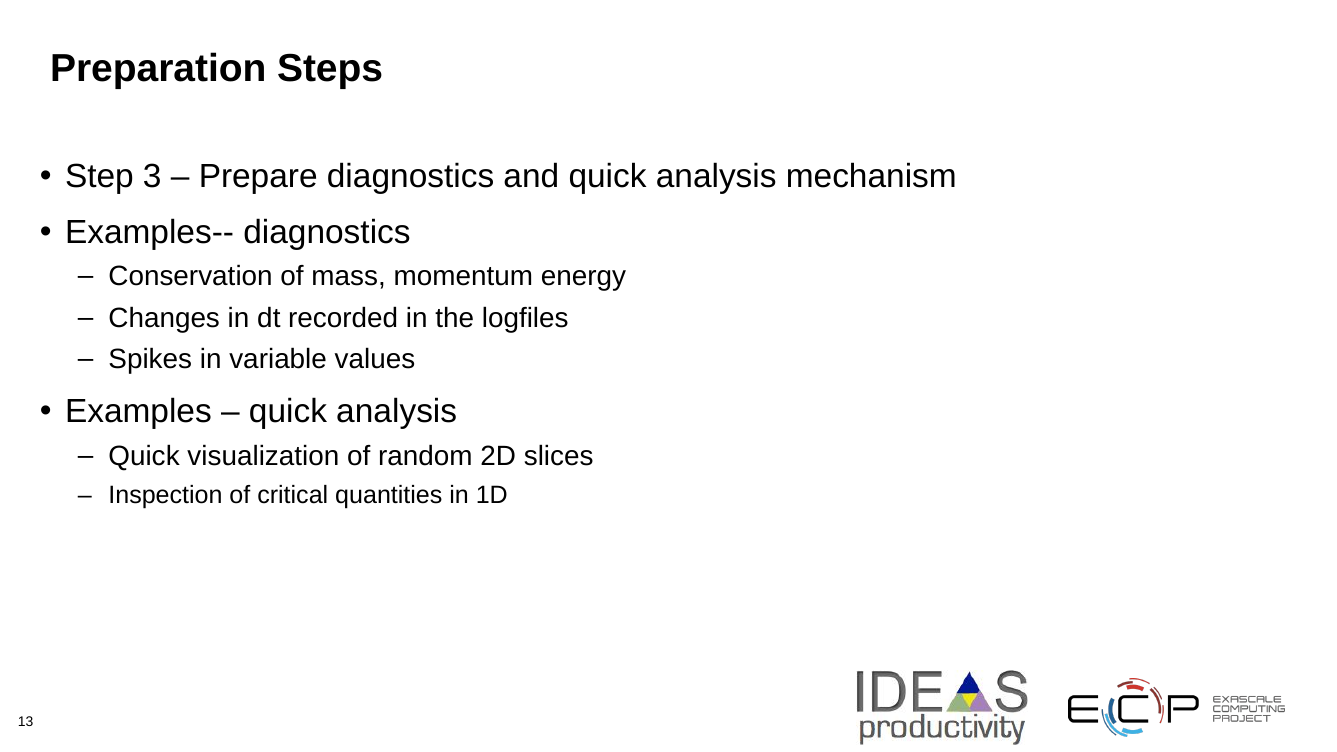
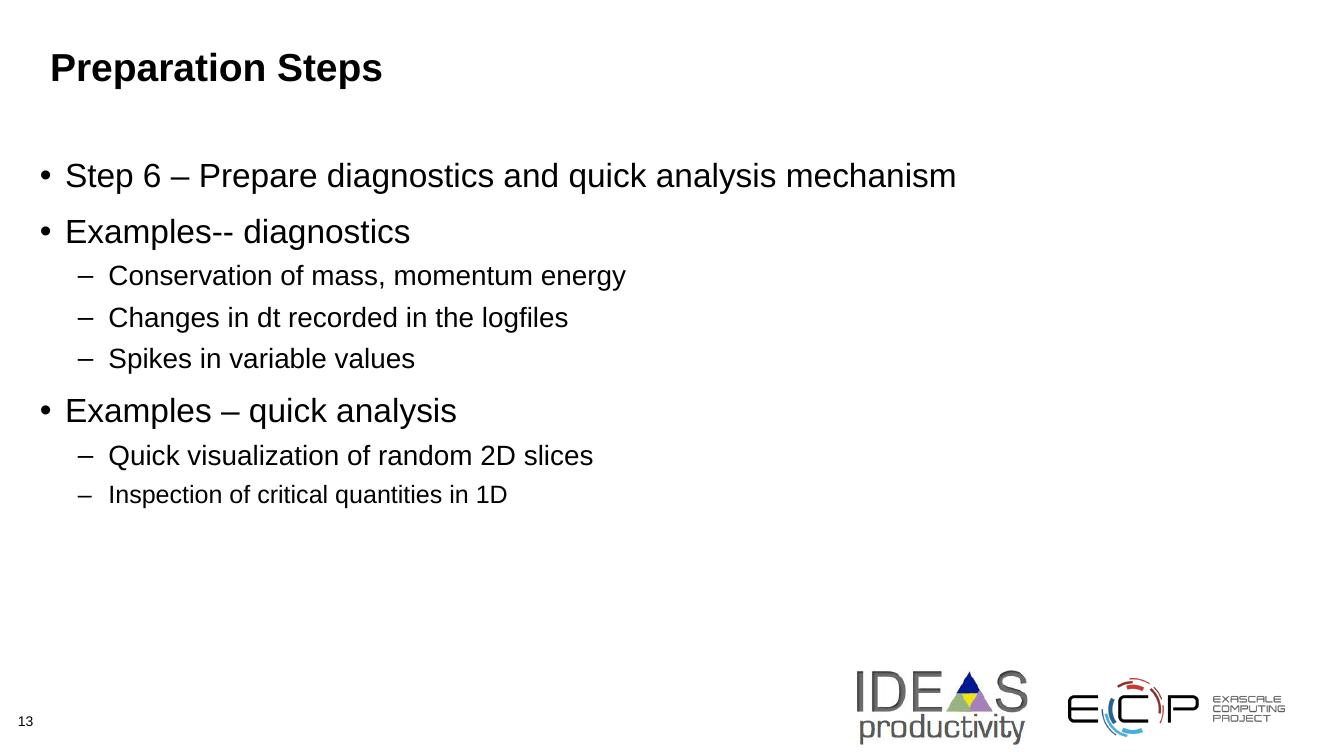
3: 3 -> 6 (152, 177)
